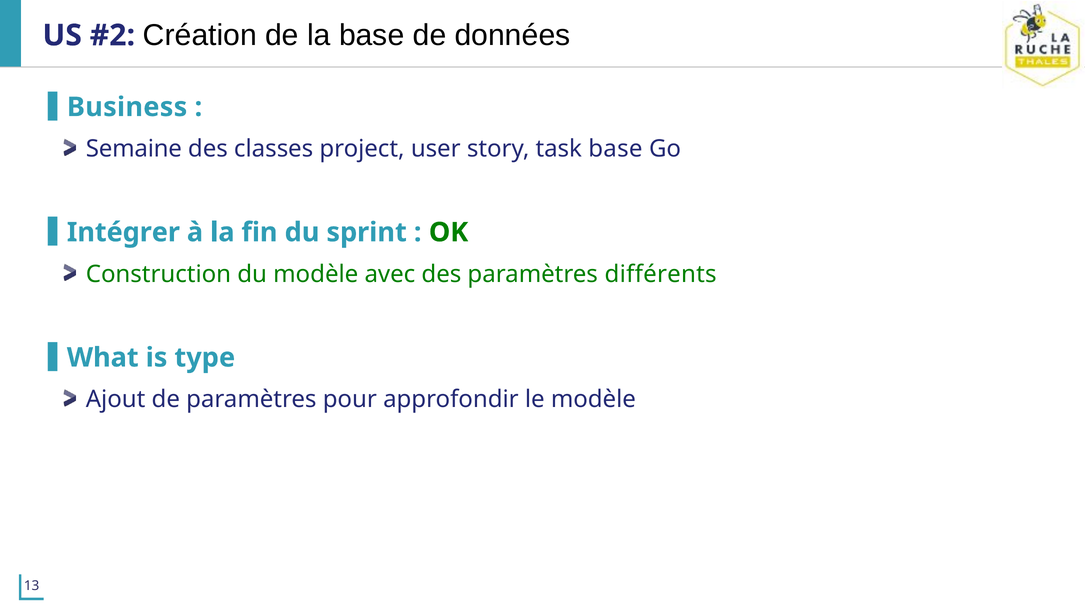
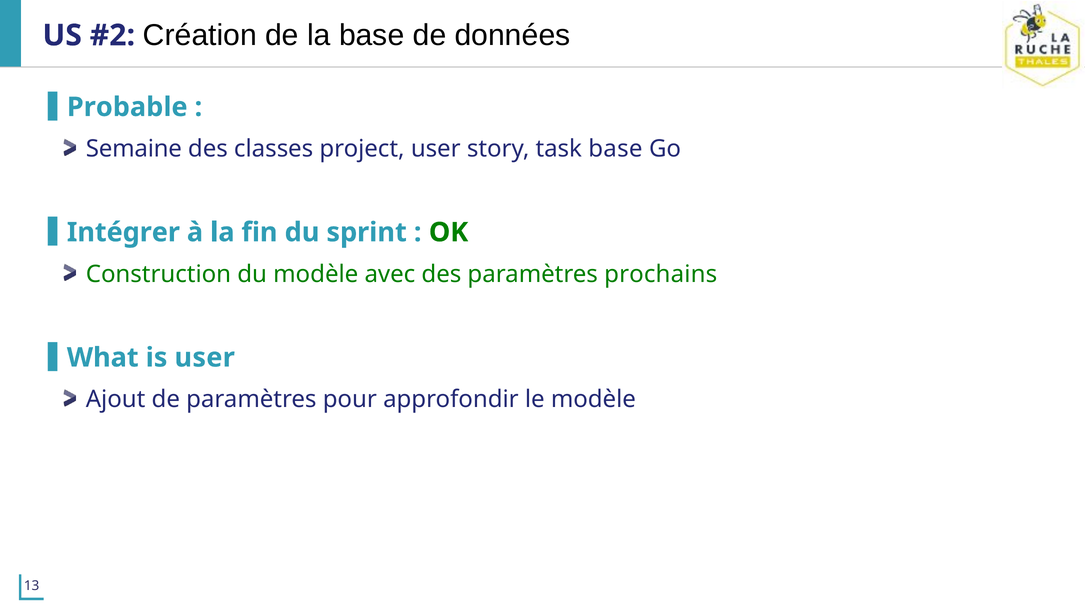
Business: Business -> Probable (127, 107)
différents: différents -> prochains (661, 274)
is type: type -> user (205, 358)
